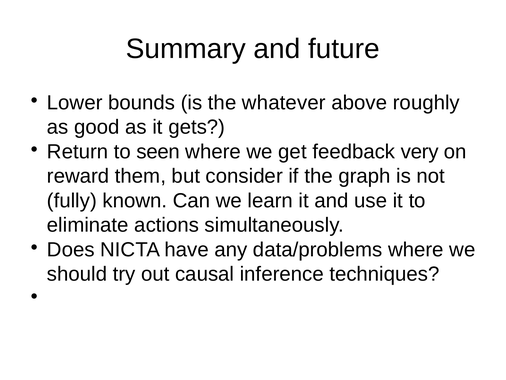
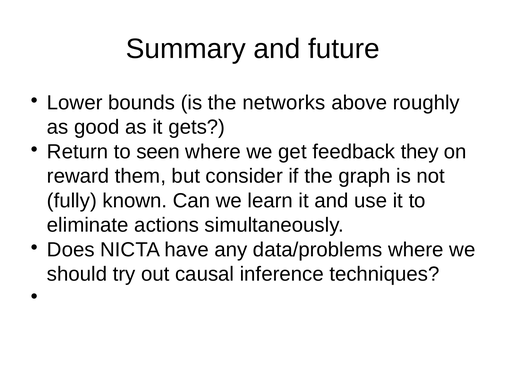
whatever: whatever -> networks (284, 102)
very: very -> they (420, 151)
